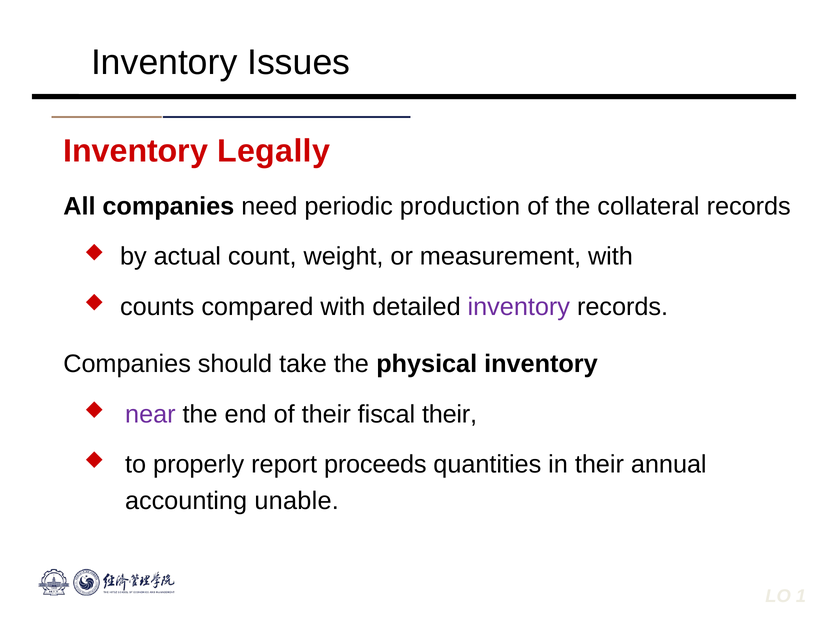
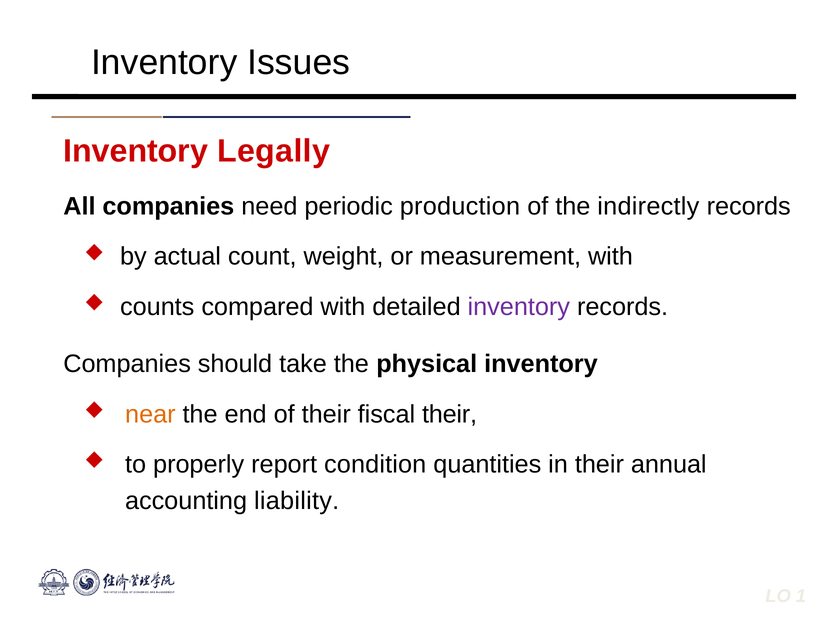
collateral: collateral -> indirectly (648, 206)
near colour: purple -> orange (150, 414)
proceeds: proceeds -> condition (375, 464)
unable: unable -> liability (297, 501)
